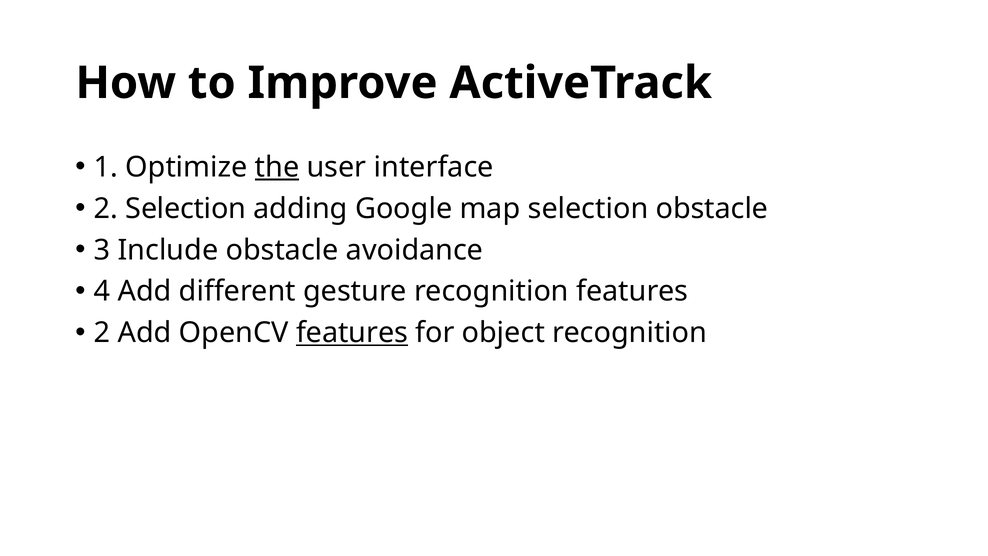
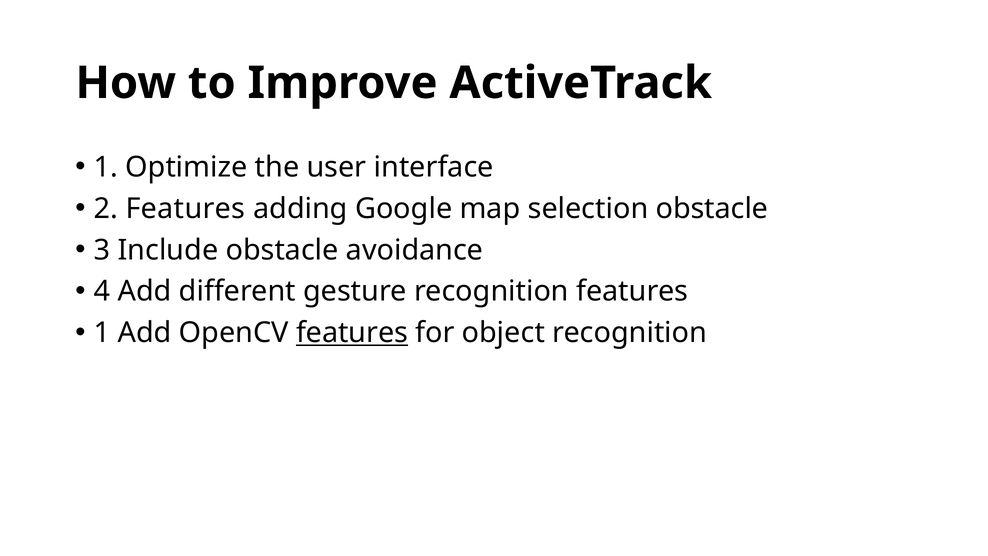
the underline: present -> none (277, 167)
2 Selection: Selection -> Features (185, 208)
2: 2 -> 1 (102, 333)
